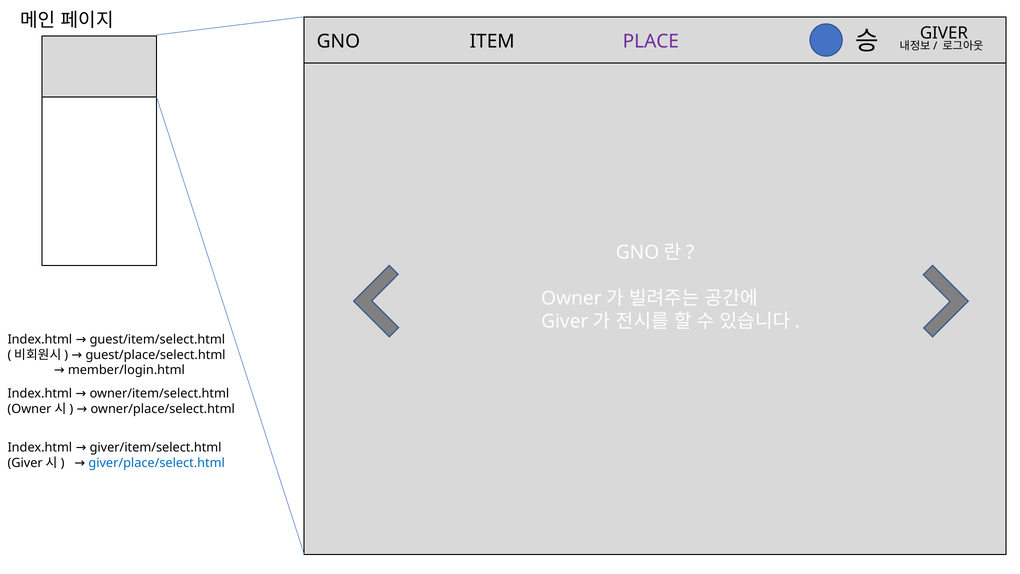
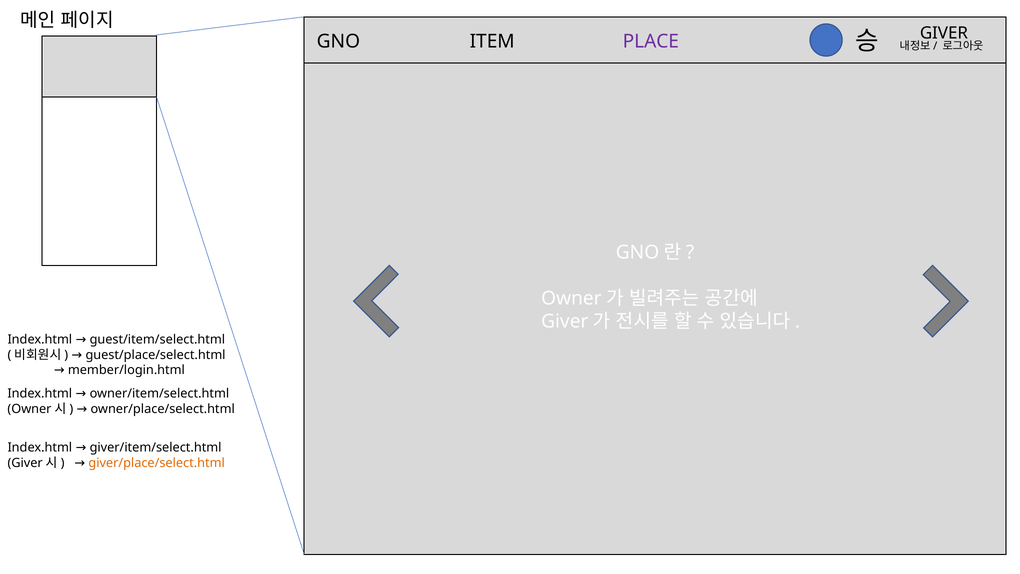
giver/place/select.html colour: blue -> orange (157, 463)
